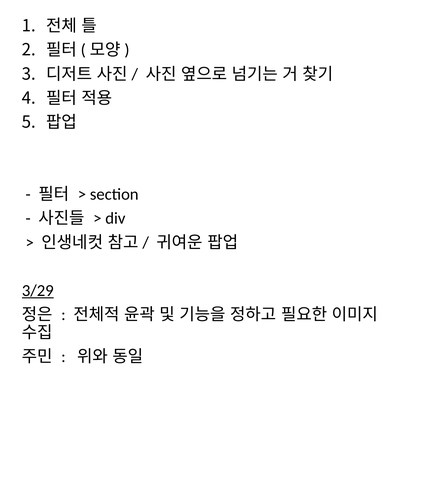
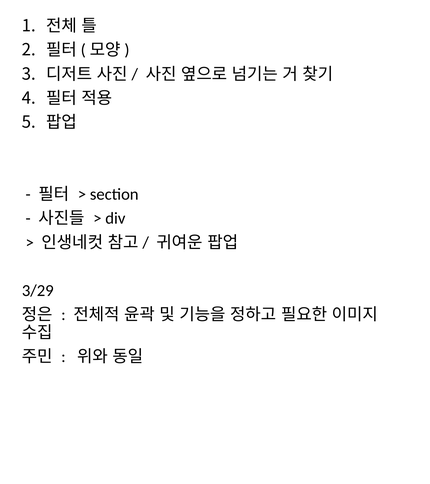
3/29 underline: present -> none (38, 290)
